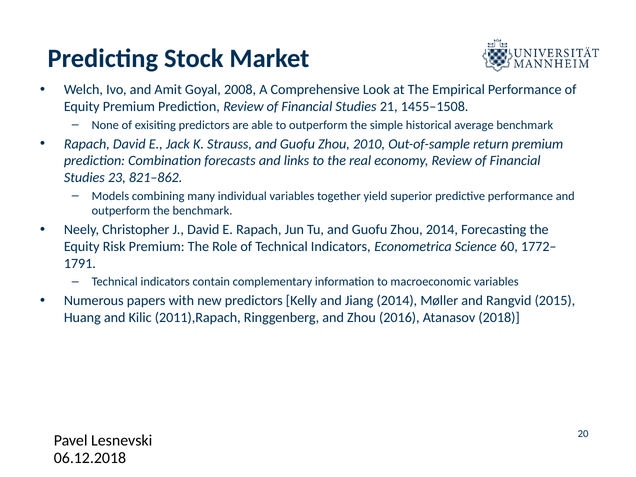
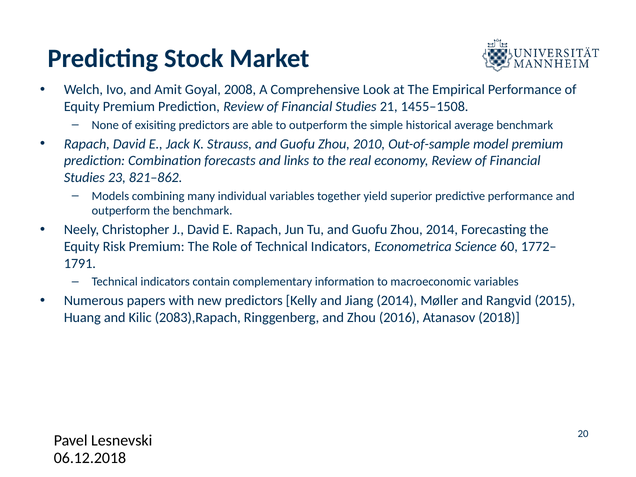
return: return -> model (491, 144)
2011),Rapach: 2011),Rapach -> 2083),Rapach (198, 318)
